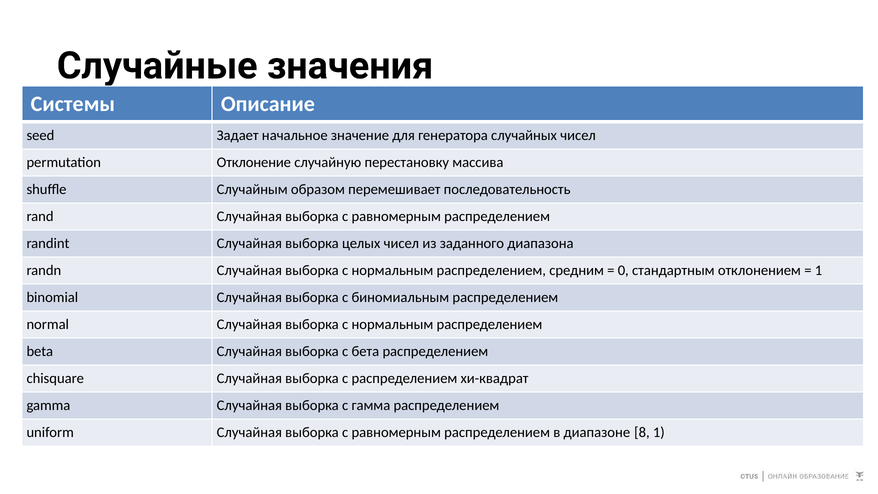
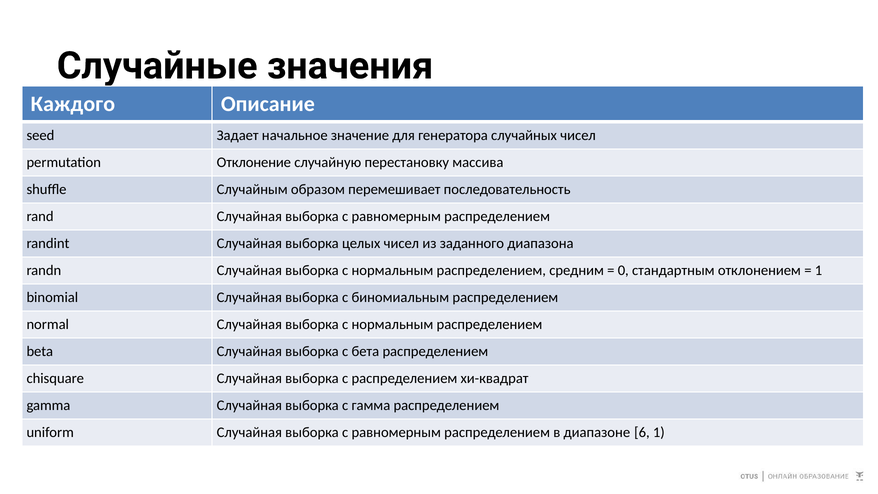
Системы: Системы -> Каждого (73, 104)
8: 8 -> 6 (642, 432)
